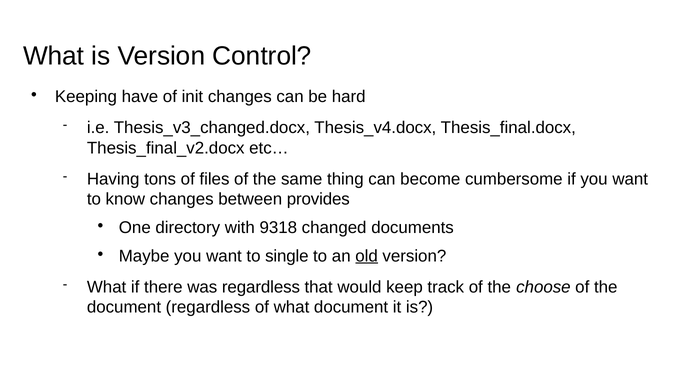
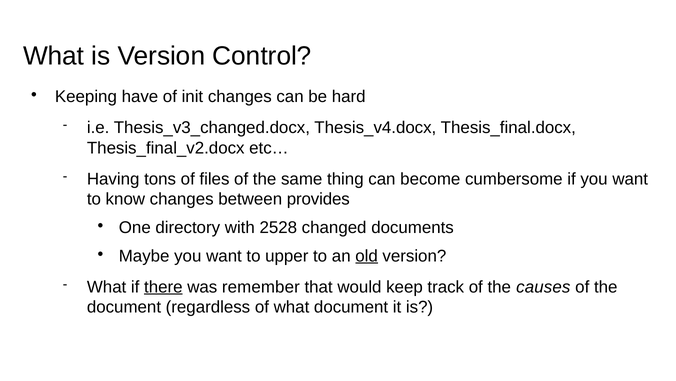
9318: 9318 -> 2528 (278, 227)
single: single -> upper (287, 255)
there underline: none -> present (163, 286)
was regardless: regardless -> remember (261, 286)
choose: choose -> causes (543, 286)
